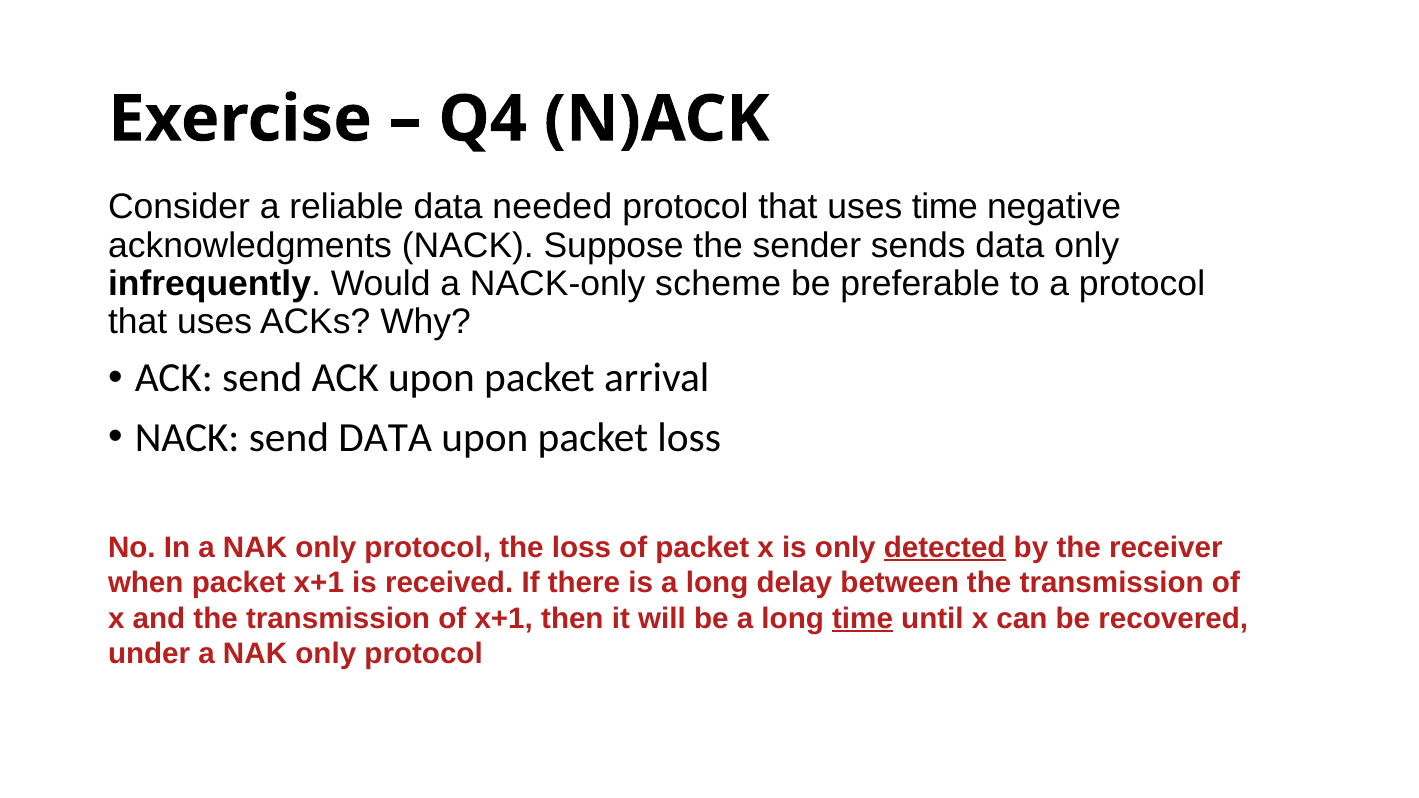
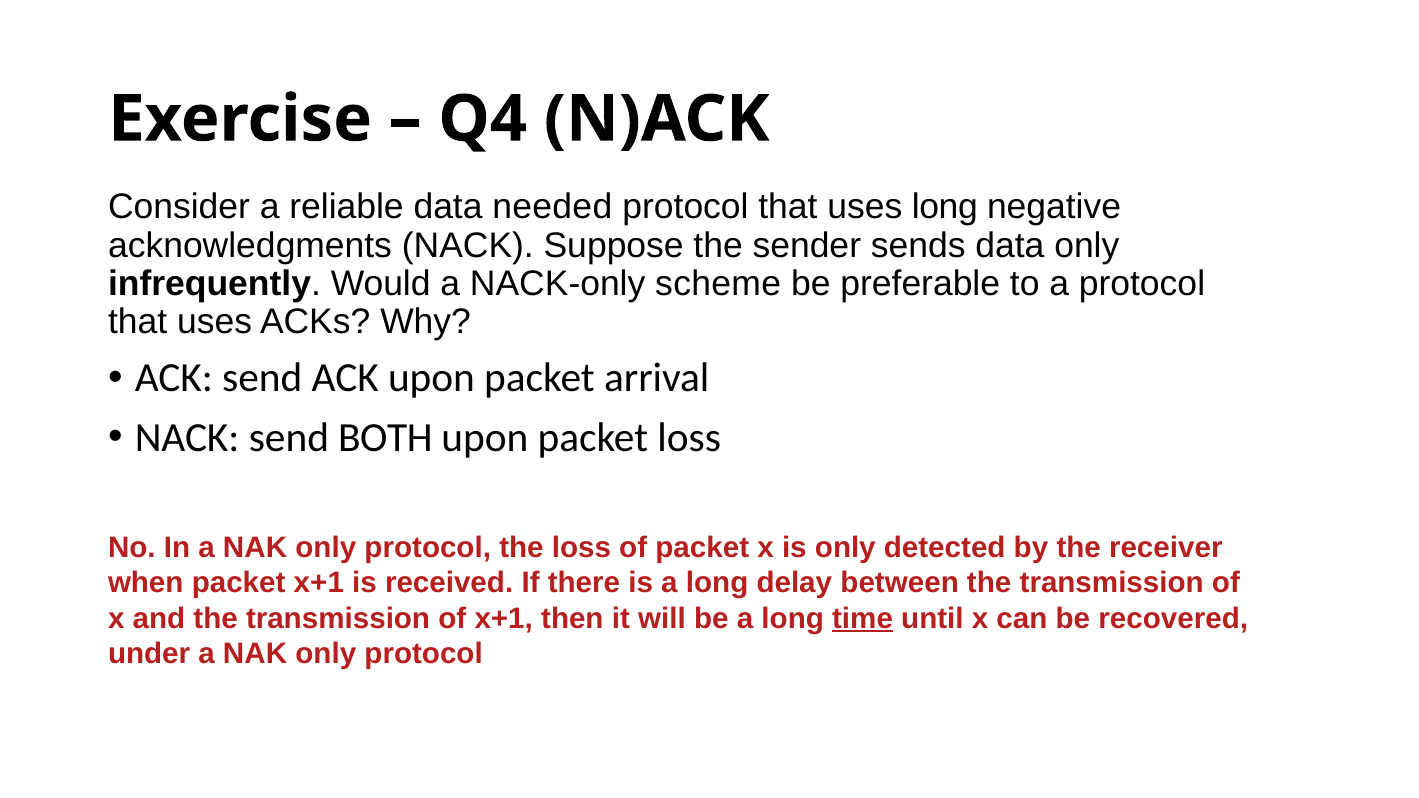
uses time: time -> long (945, 207)
send DATA: DATA -> BOTH (385, 438)
detected underline: present -> none (945, 547)
